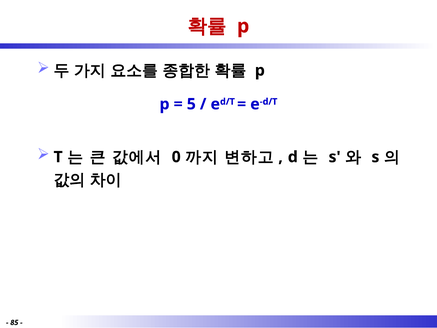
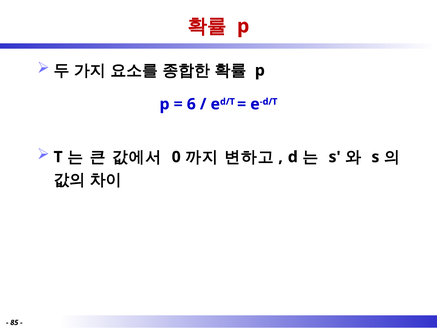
5: 5 -> 6 (191, 104)
